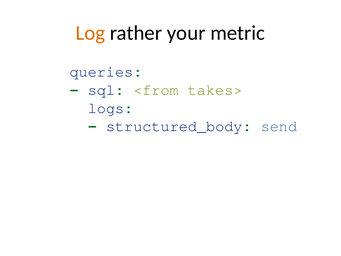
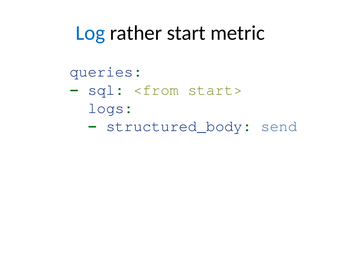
Log colour: orange -> blue (90, 33)
your: your -> start (186, 33)
takes>: takes> -> start> (215, 90)
